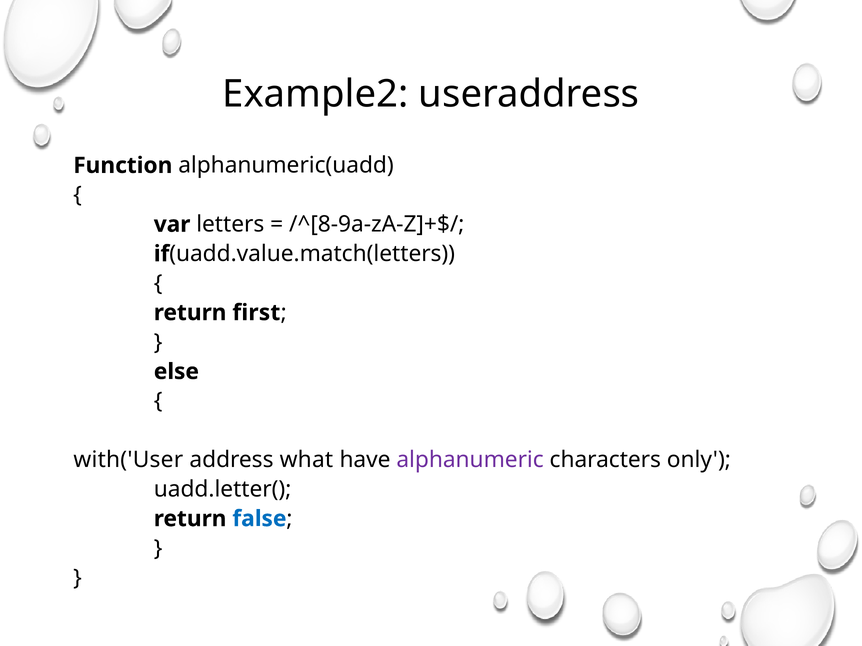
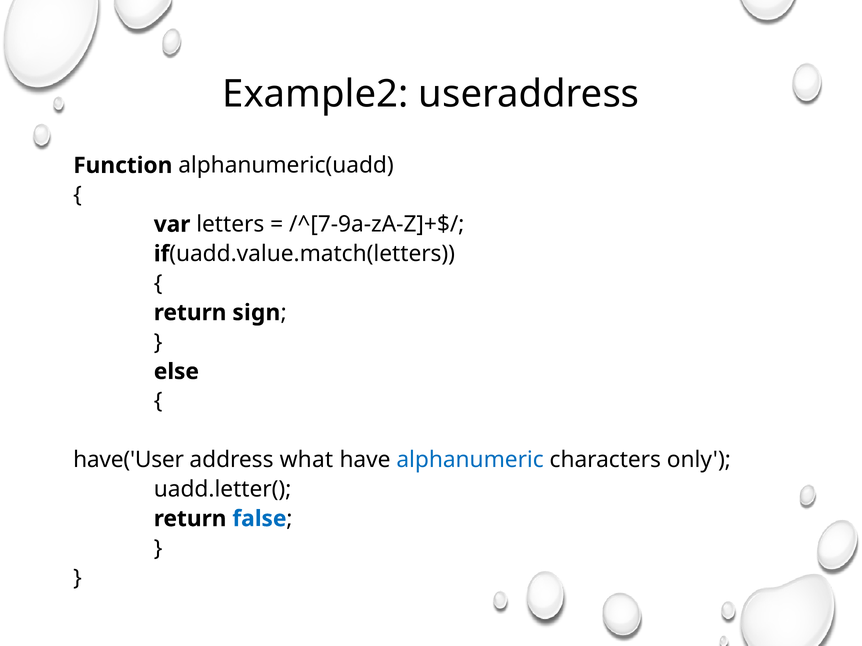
/^[8-9a-zA-Z]+$/: /^[8-9a-zA-Z]+$/ -> /^[7-9a-zA-Z]+$/ (377, 225)
first: first -> sign (256, 313)
with('User: with('User -> have('User (129, 460)
alphanumeric colour: purple -> blue (470, 460)
